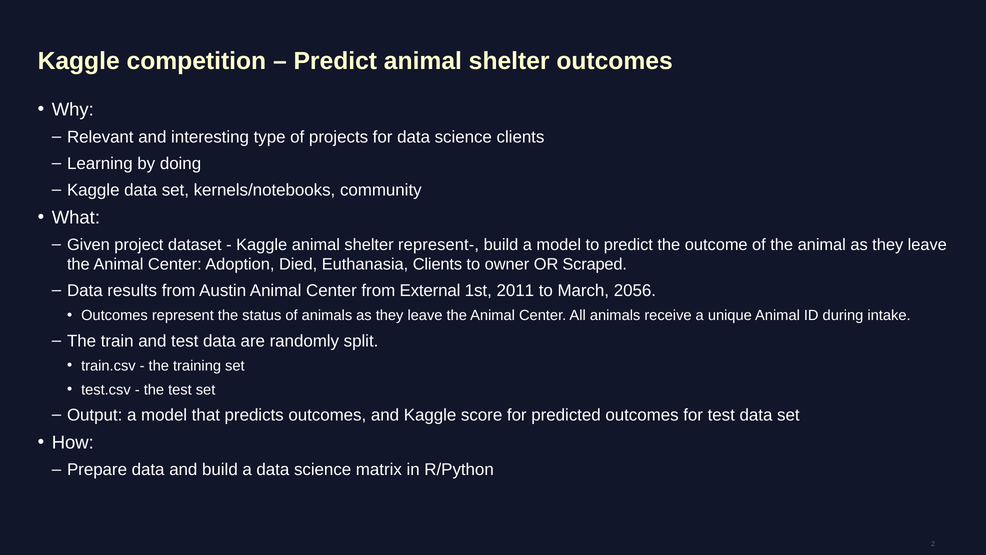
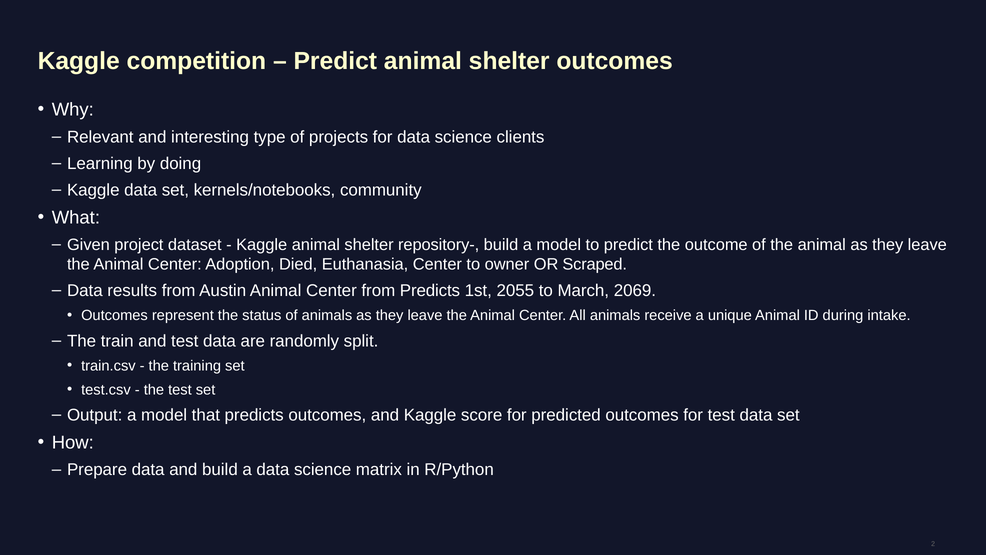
represent-: represent- -> repository- (439, 244)
Euthanasia Clients: Clients -> Center (437, 264)
from External: External -> Predicts (430, 290)
2011: 2011 -> 2055 (515, 290)
2056: 2056 -> 2069 (635, 290)
